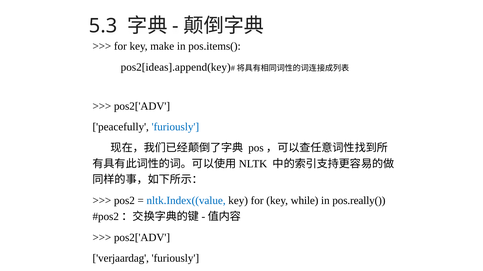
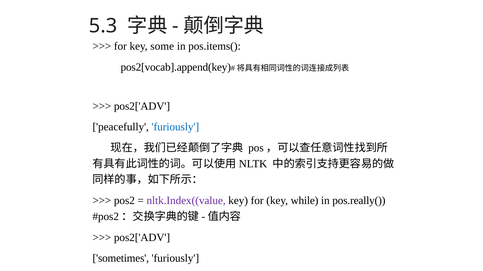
make: make -> some (162, 46)
pos2[ideas].append(key: pos2[ideas].append(key -> pos2[vocab].append(key (176, 67)
nltk.Index((value colour: blue -> purple (186, 201)
verjaardag: verjaardag -> sometimes (121, 259)
